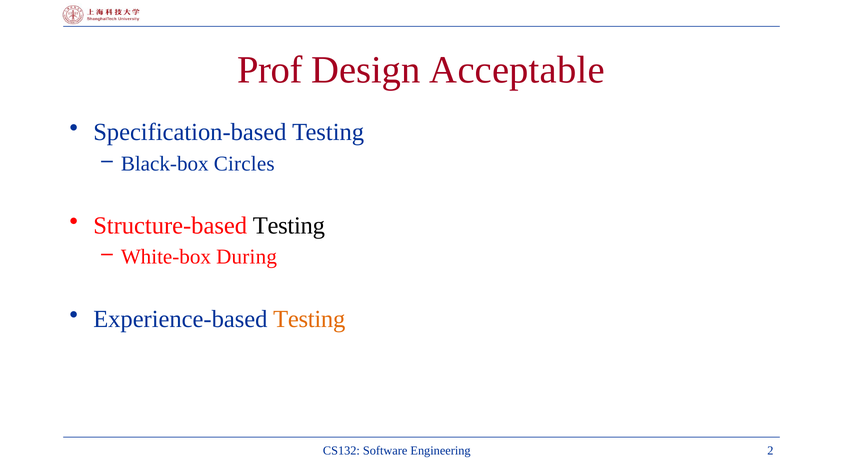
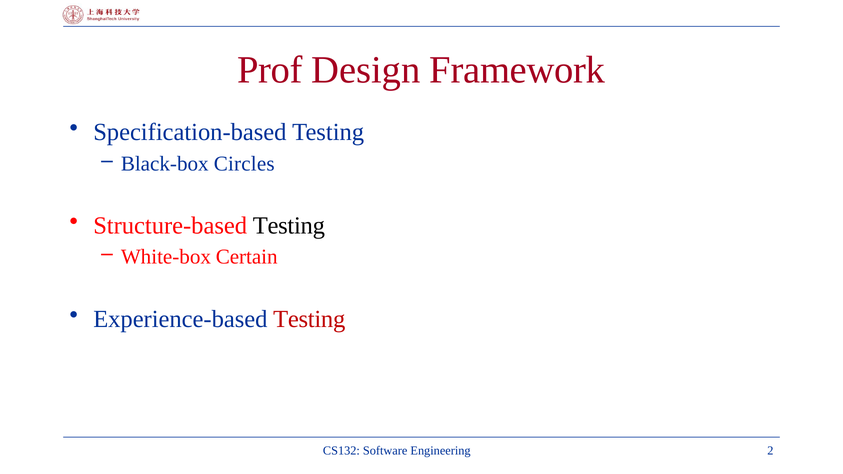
Acceptable: Acceptable -> Framework (517, 70)
During: During -> Certain (247, 257)
Testing colour: orange -> red (309, 319)
